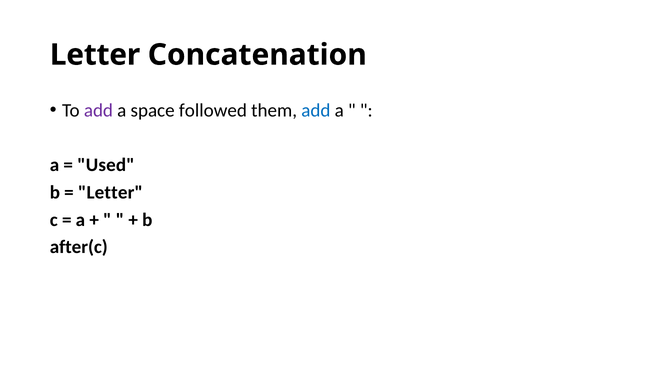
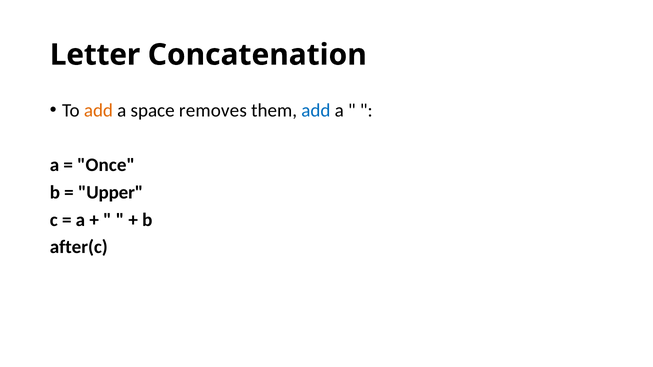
add colour: purple -> orange (98, 110)
followed: followed -> removes (213, 110)
Used: Used -> Once (106, 165)
Letter: Letter -> Upper (111, 193)
